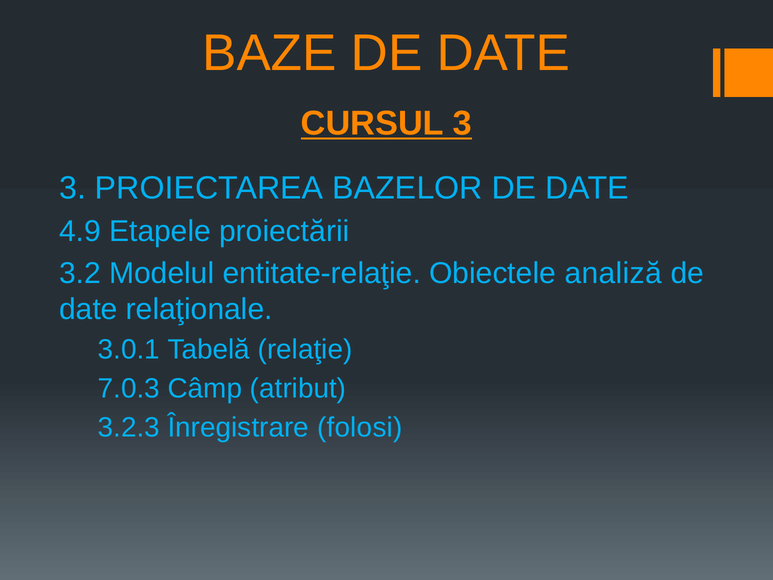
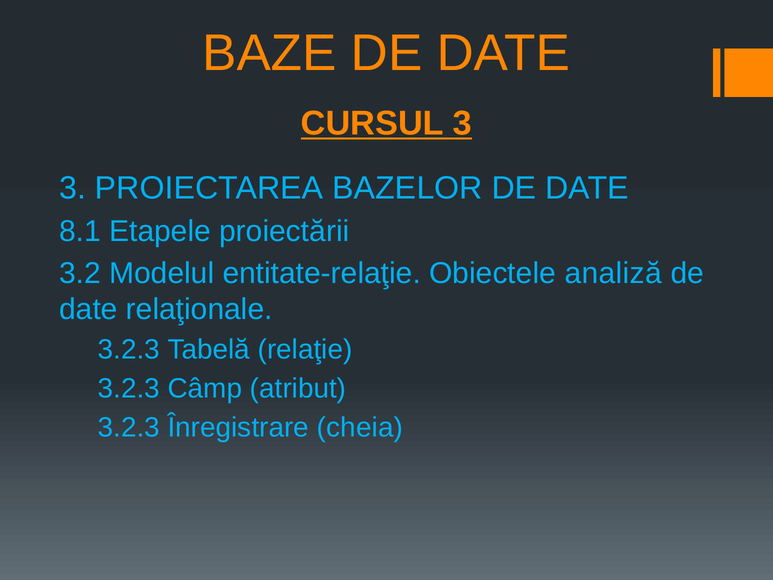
4.9: 4.9 -> 8.1 (80, 231)
3.0.1: 3.0.1 -> 3.2.3 (129, 349)
7.0.3: 7.0.3 -> 3.2.3 (129, 389)
folosi: folosi -> cheia (360, 428)
